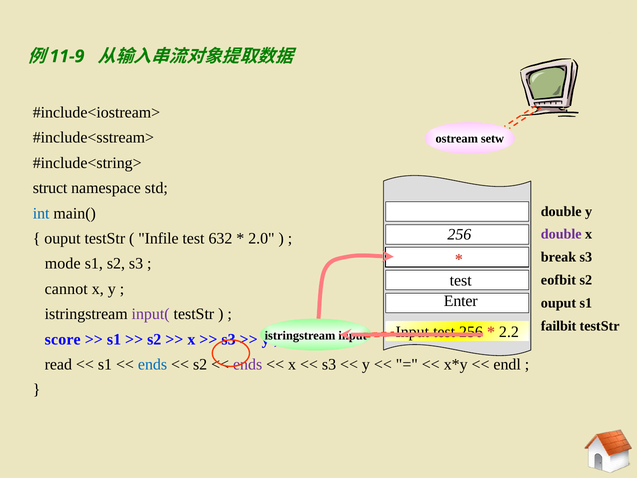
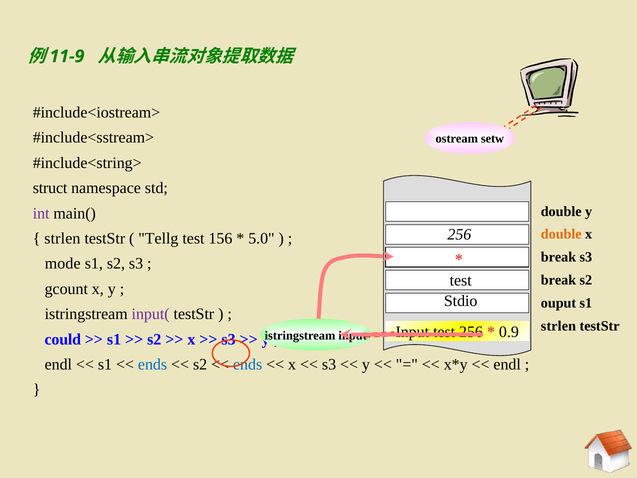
int colour: blue -> purple (41, 213)
double colour: purple -> orange (561, 234)
ouput: ouput -> strlen (62, 238)
Infile: Infile -> Tellg (158, 238)
632: 632 -> 156 (220, 238)
2.0: 2.0 -> 5.0 (261, 238)
eofbit: eofbit -> break (559, 280)
cannot: cannot -> gcount (66, 289)
Enter: Enter -> Stdio (461, 301)
failbit: failbit -> strlen (558, 326)
2.2: 2.2 -> 0.9 (509, 332)
score: score -> could (63, 339)
read: read -> endl (58, 364)
ends colour: purple -> blue (248, 364)
